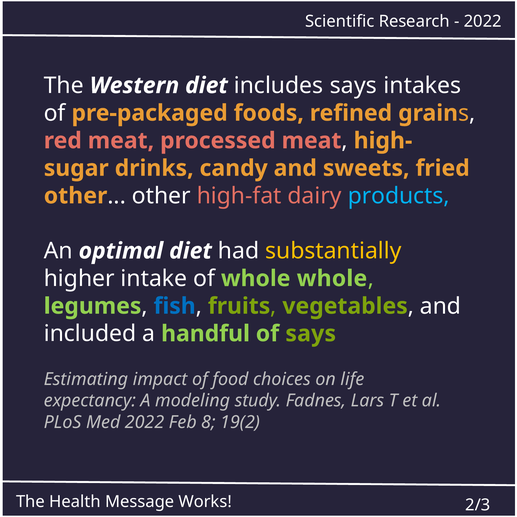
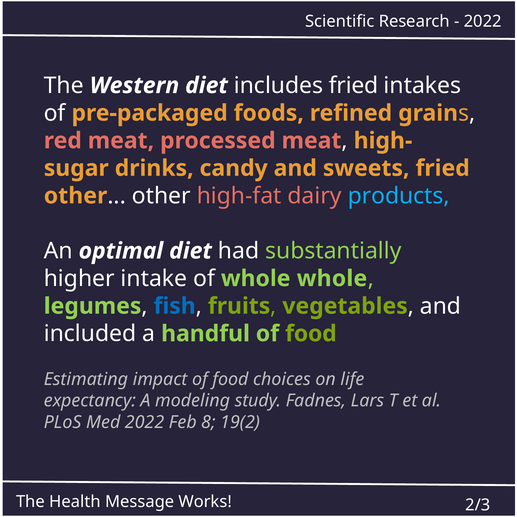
includes says: says -> fried (354, 86)
substantially colour: yellow -> light green (333, 251)
handful of says: says -> food (311, 334)
